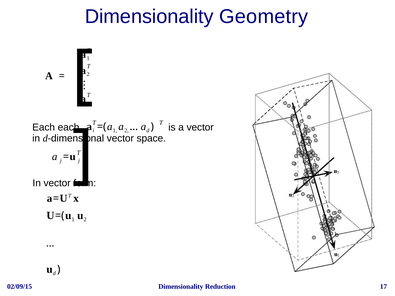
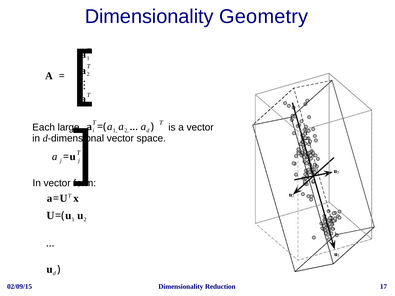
Each each: each -> large (69, 127)
